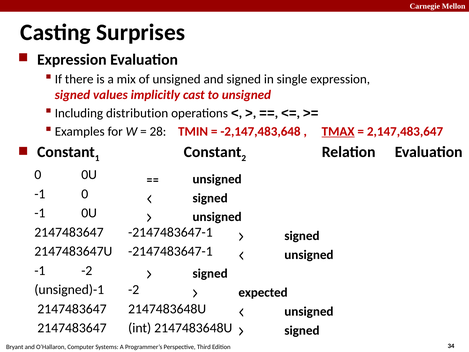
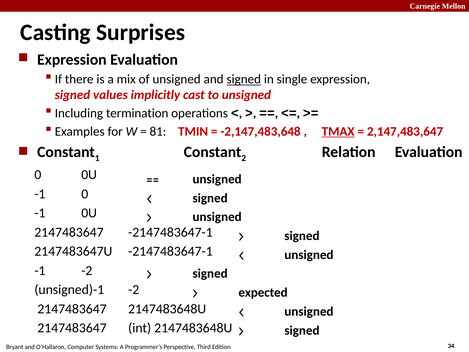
signed underline: none -> present (244, 79)
distribution: distribution -> termination (137, 113)
28: 28 -> 81 (158, 131)
